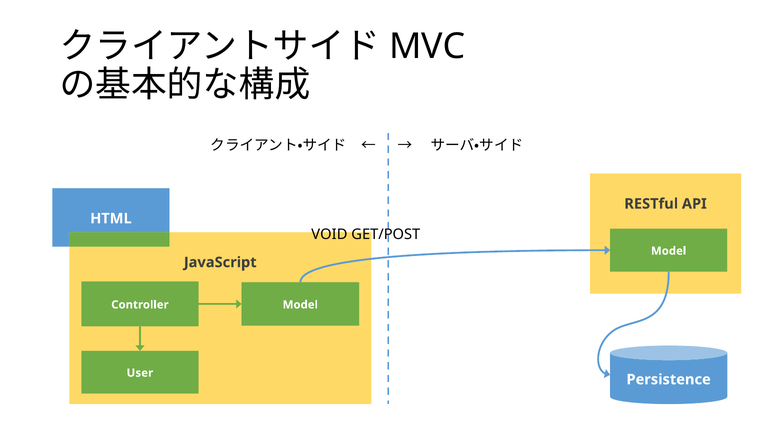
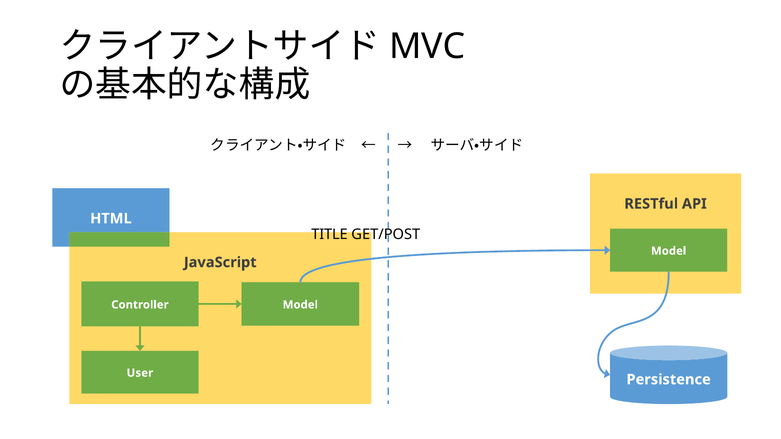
VOID: VOID -> TITLE (330, 235)
